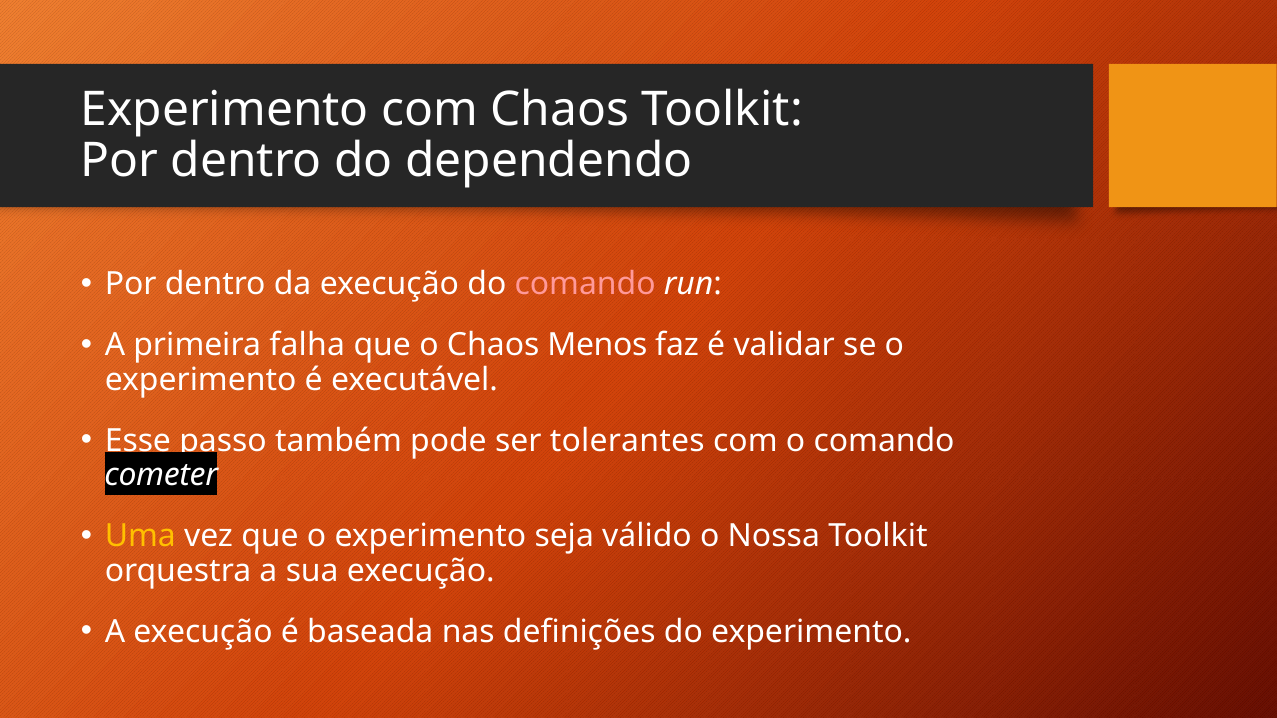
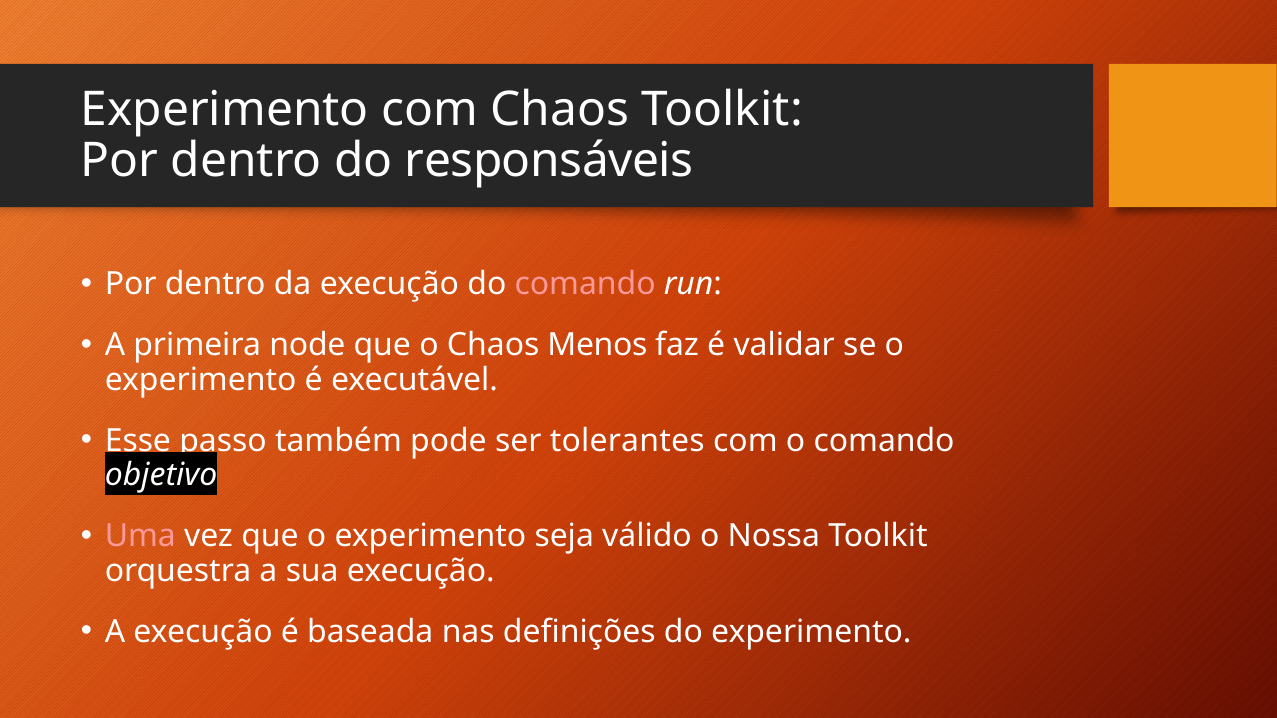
dependendo: dependendo -> responsáveis (549, 161)
falha: falha -> node (307, 345)
cometer: cometer -> objetivo (161, 475)
Uma colour: yellow -> pink (140, 536)
